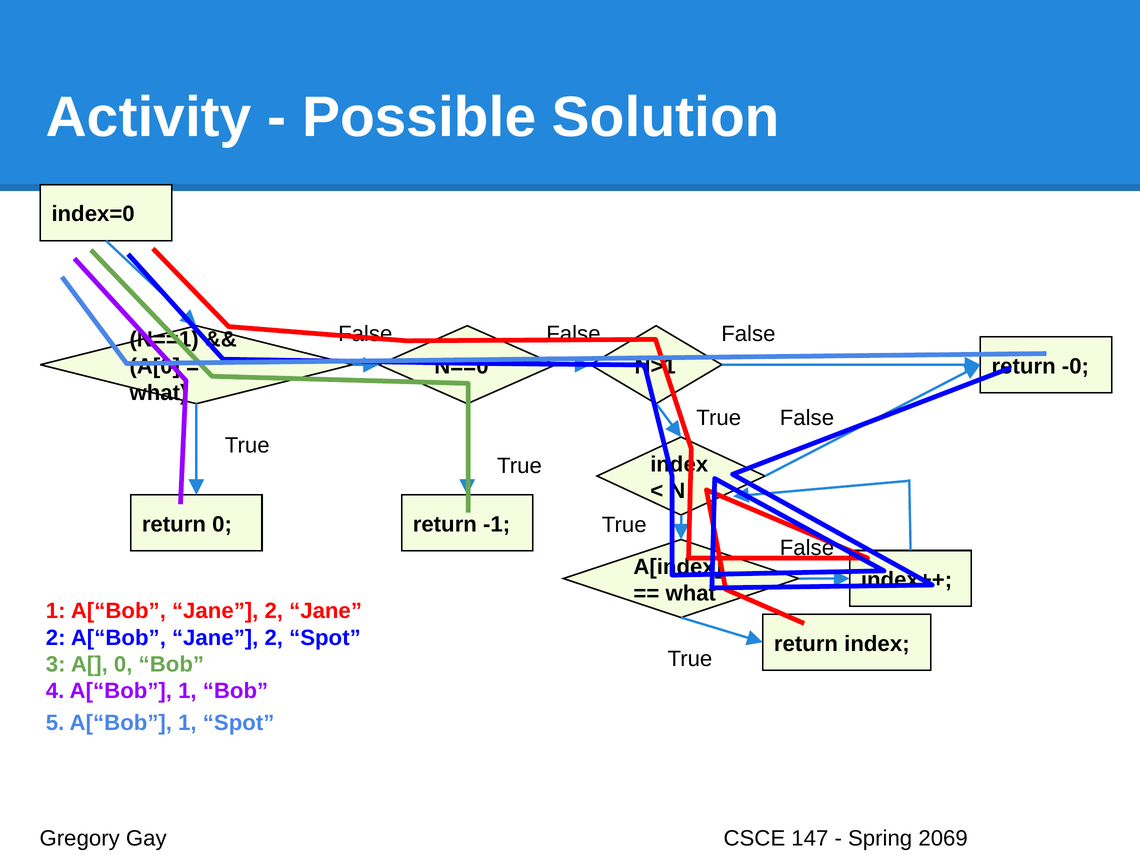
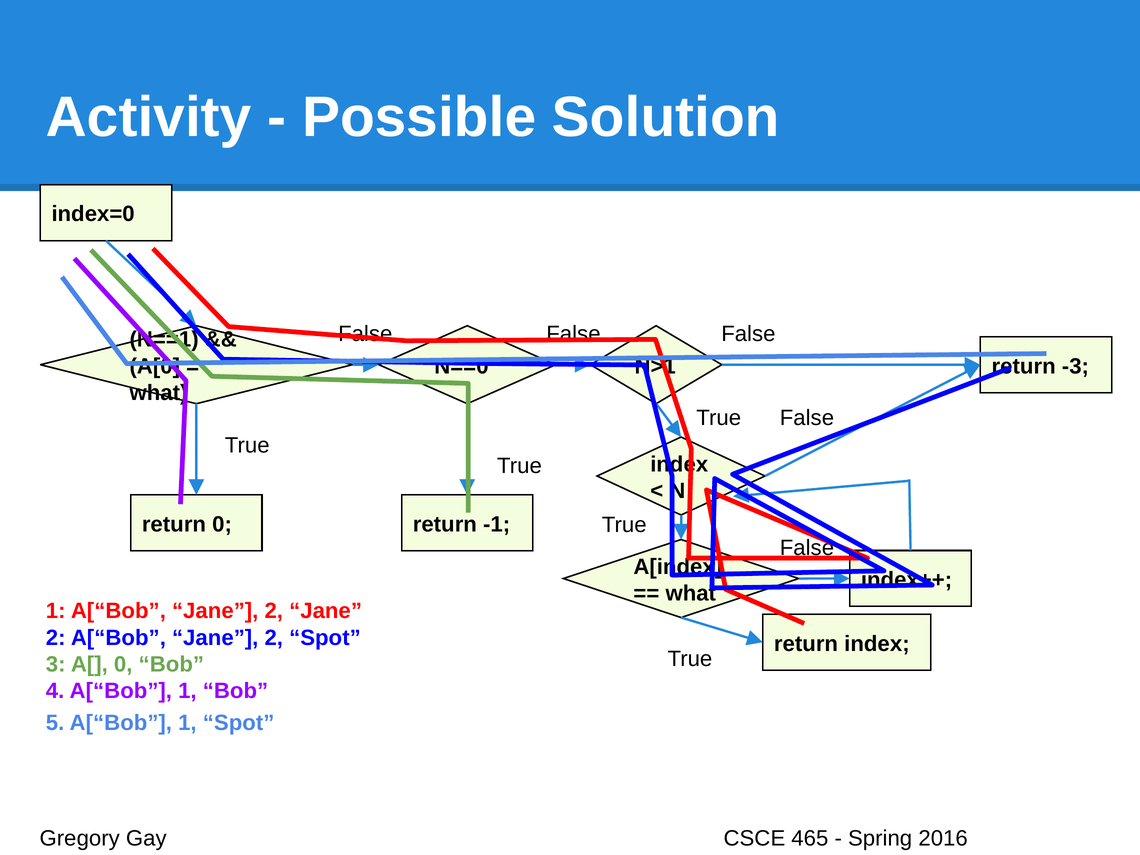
-0: -0 -> -3 (1075, 366)
147: 147 -> 465 (810, 838)
2069: 2069 -> 2016 (943, 838)
